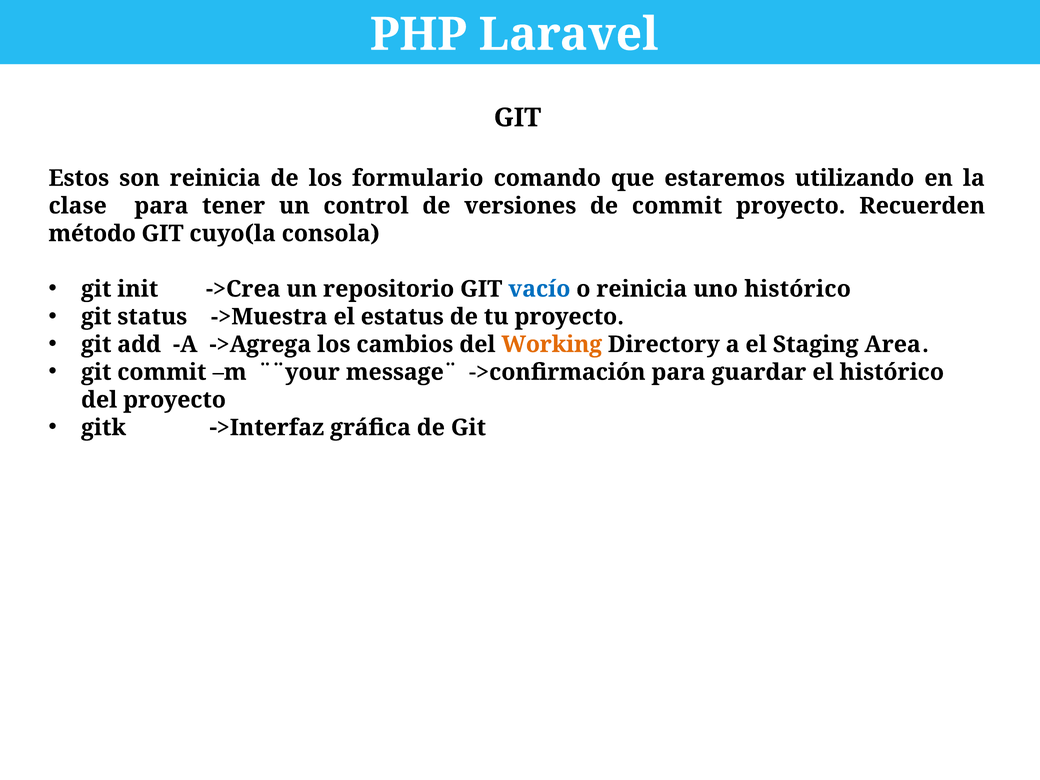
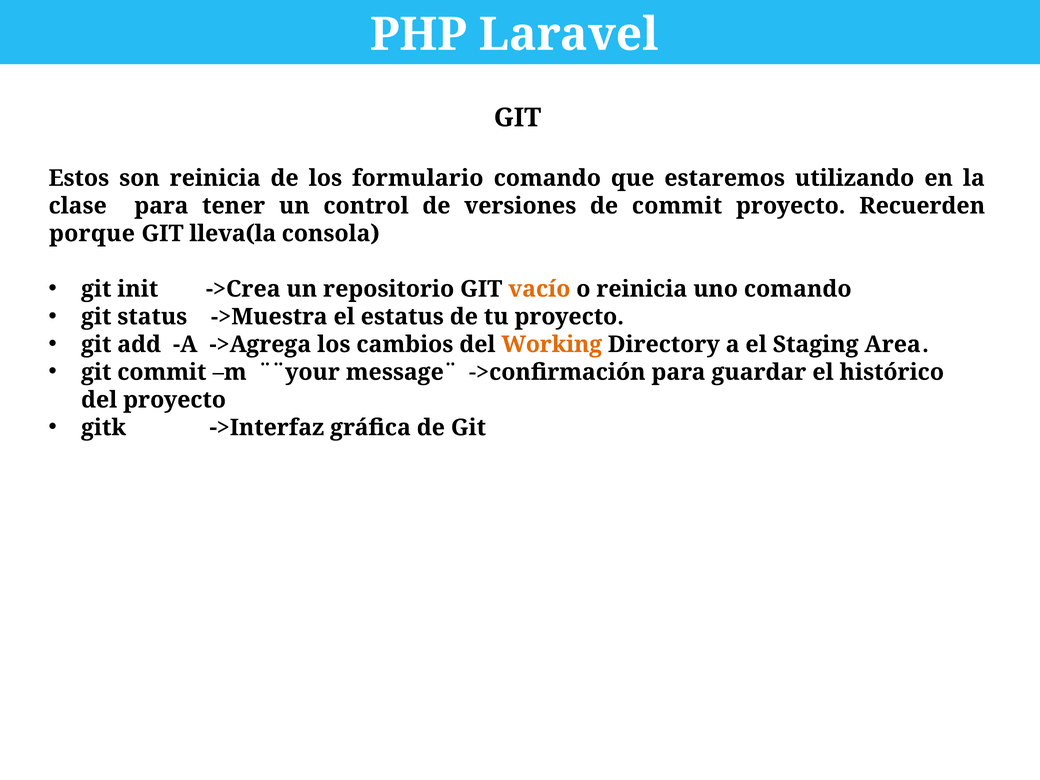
método: método -> porque (92, 234)
cuyo(la: cuyo(la -> lleva(la (233, 234)
vacío colour: blue -> orange (539, 289)
uno histórico: histórico -> comando (798, 289)
